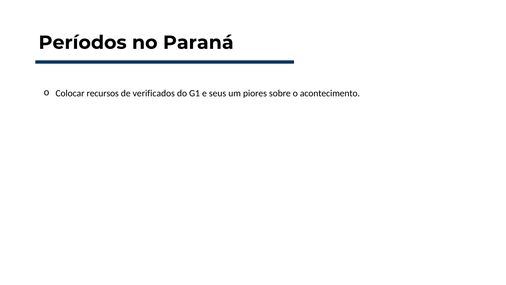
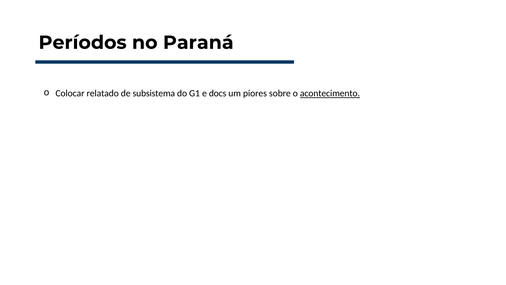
recursos: recursos -> relatado (103, 93)
verificados: verificados -> subsistema (154, 93)
seus: seus -> docs (218, 93)
acontecimento underline: none -> present (330, 93)
